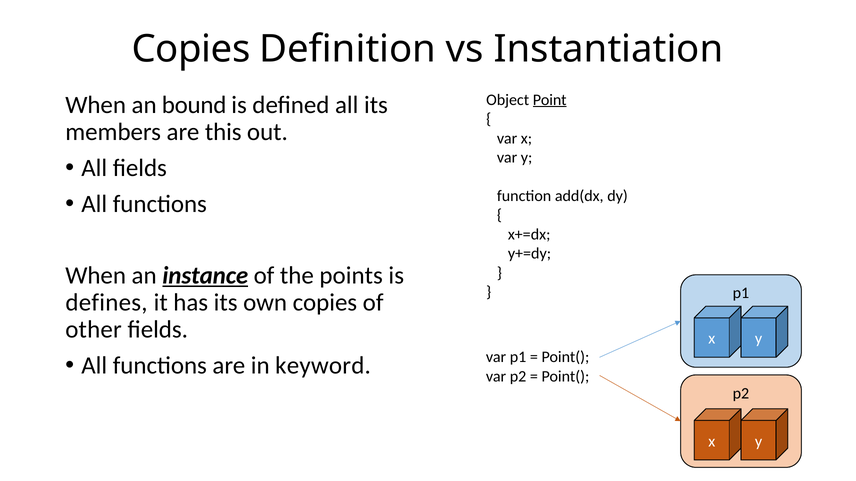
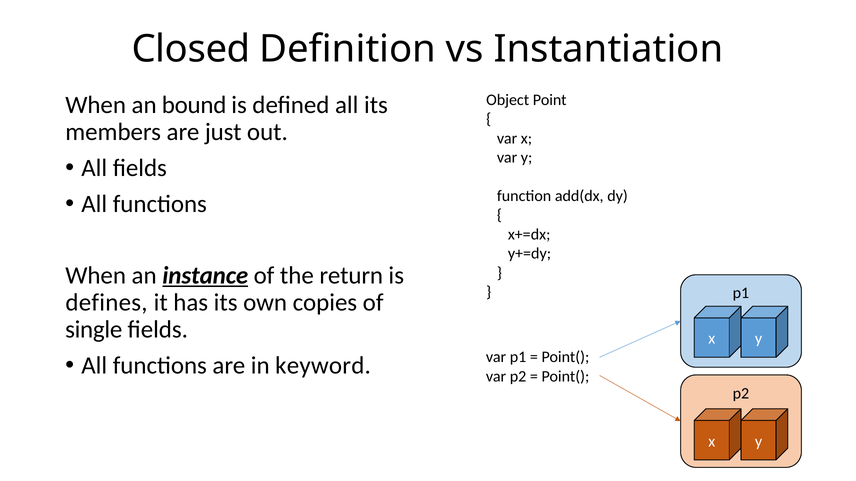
Copies: Copies -> Closed (191, 49)
Point underline: present -> none (550, 100)
this: this -> just (223, 132)
points: points -> return (351, 276)
other: other -> single (94, 330)
